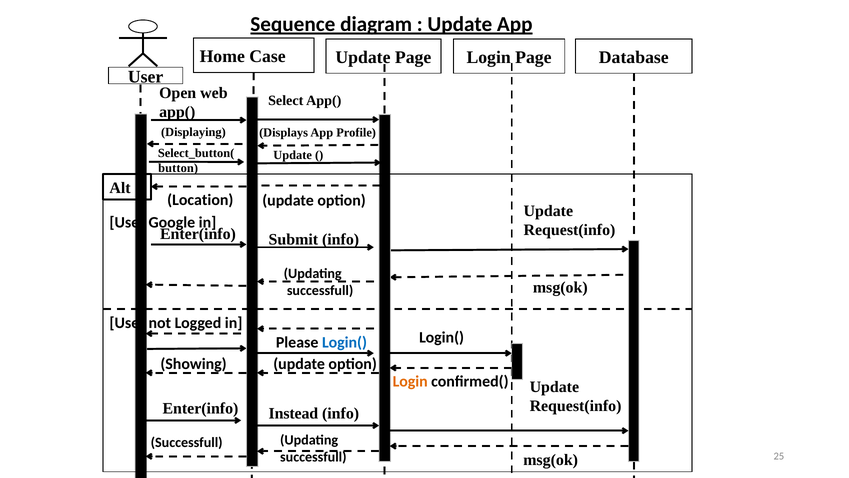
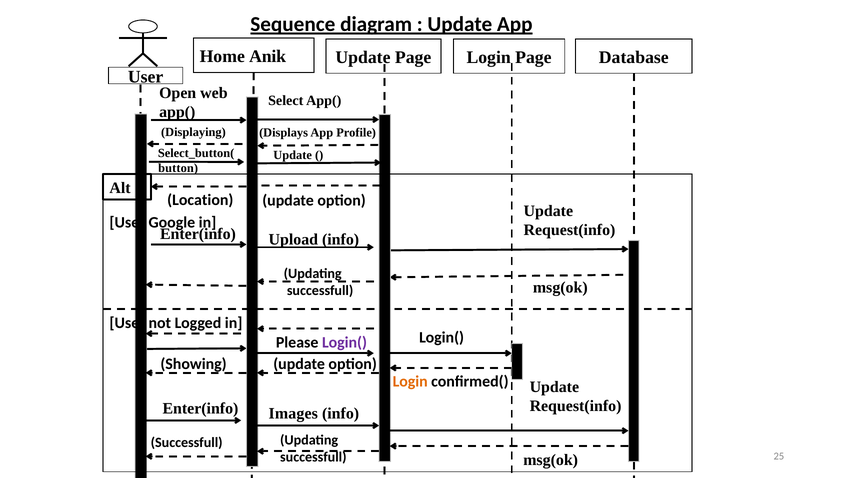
Case: Case -> Anik (268, 56)
Submit: Submit -> Upload (293, 239)
Login( colour: blue -> purple (345, 342)
Instead: Instead -> Images (293, 413)
